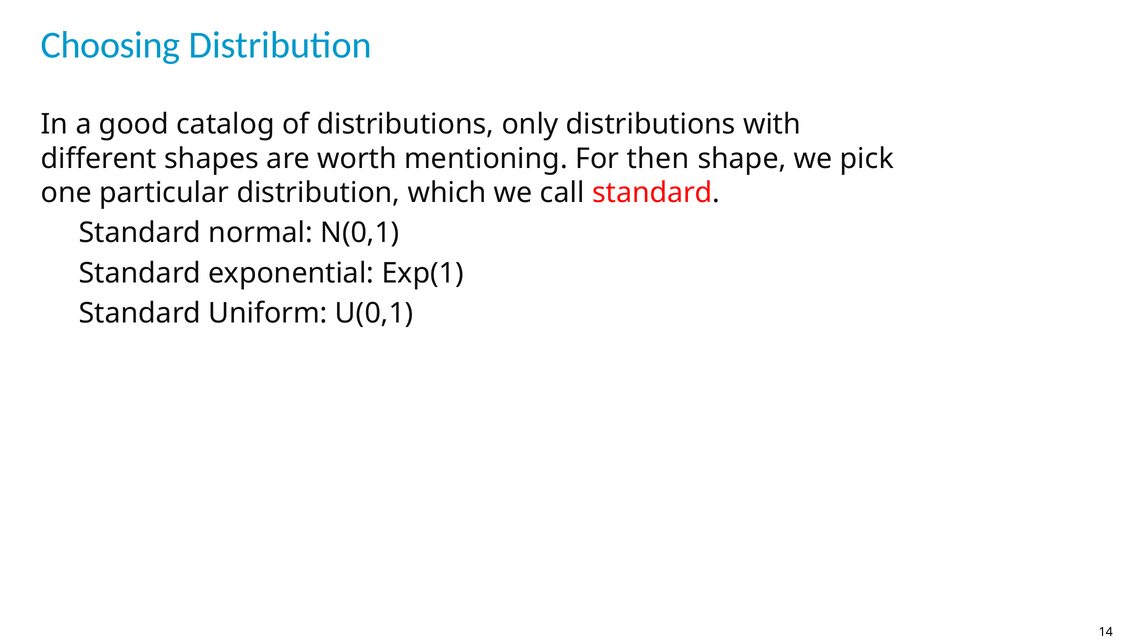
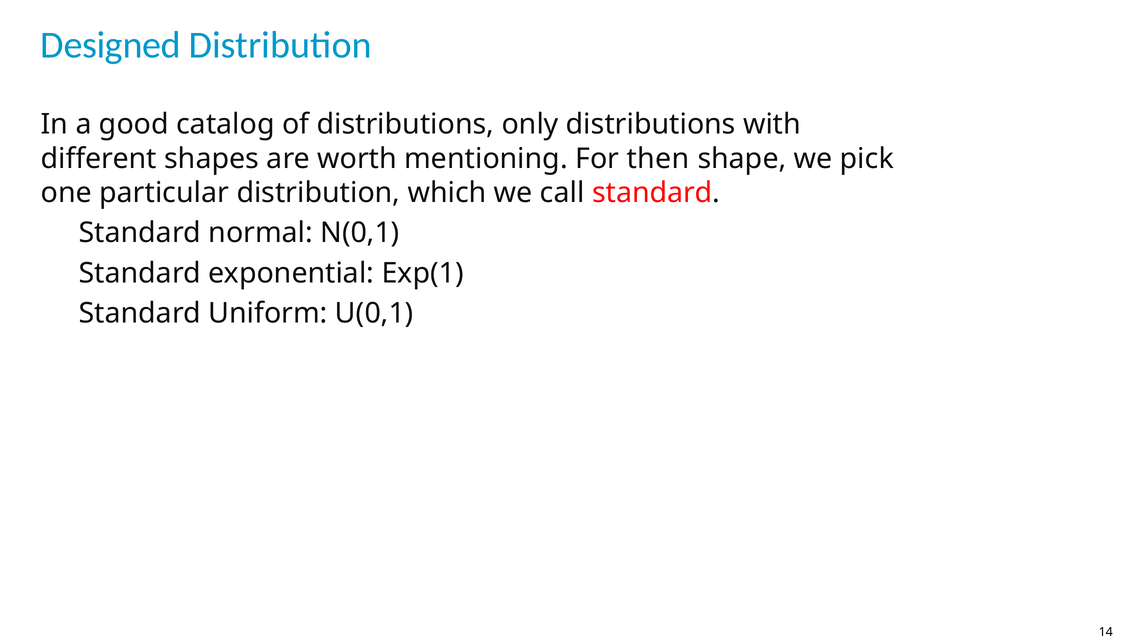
Choosing: Choosing -> Designed (111, 45)
